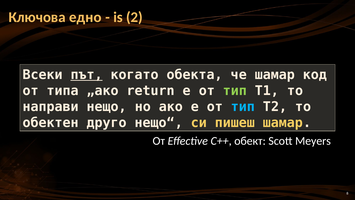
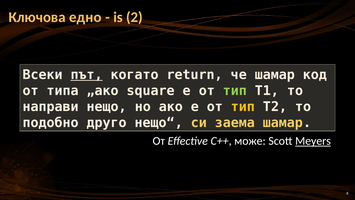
обекта: обекта -> return (195, 75)
return: return -> square (151, 91)
тип colour: light blue -> yellow (243, 107)
обектен: обектен -> подобно (51, 123)
пишеш: пишеш -> заема (235, 123)
обект: обект -> може (250, 141)
Meyers underline: none -> present (313, 141)
